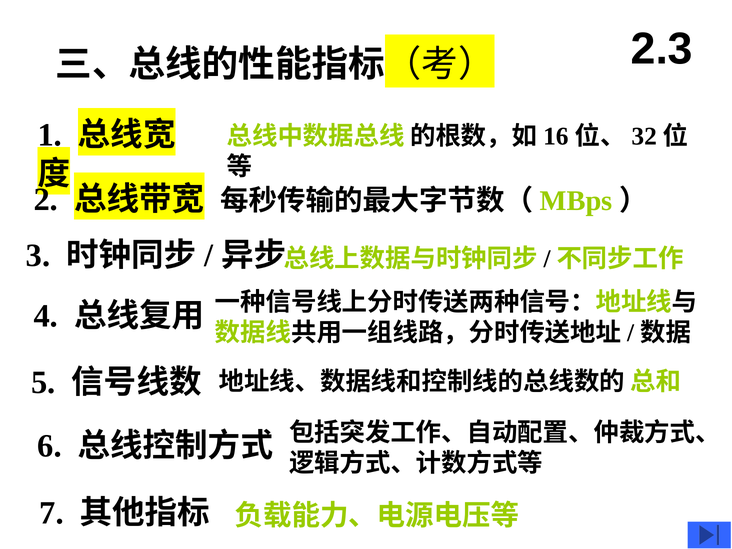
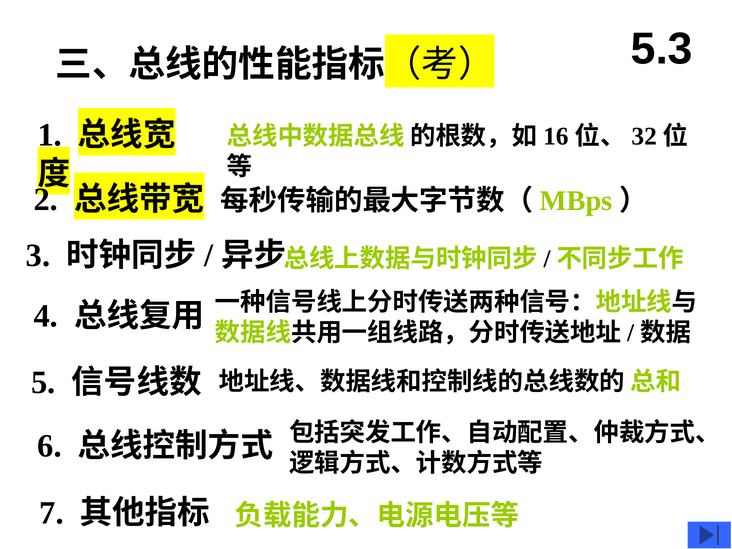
2.3: 2.3 -> 5.3 (662, 49)
